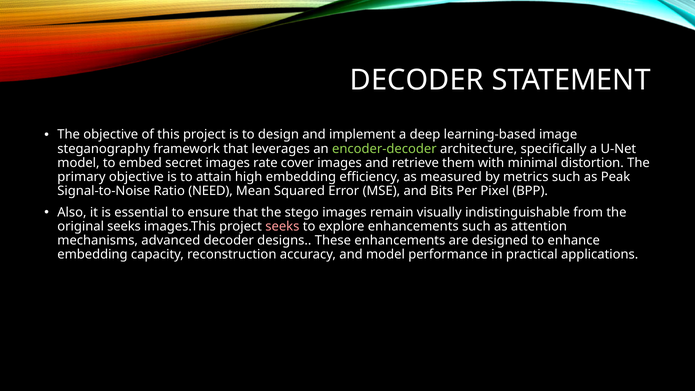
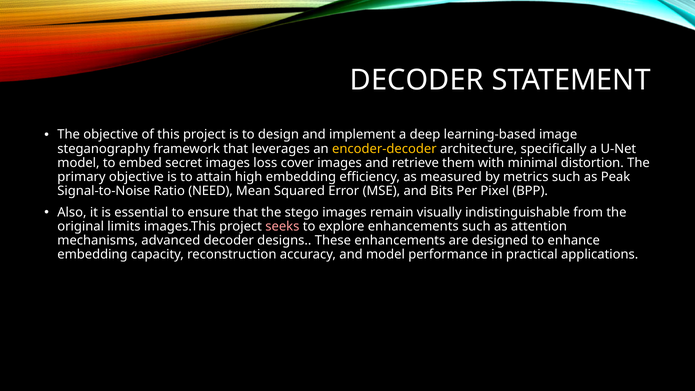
encoder-decoder colour: light green -> yellow (384, 149)
rate: rate -> loss (265, 163)
original seeks: seeks -> limits (124, 226)
